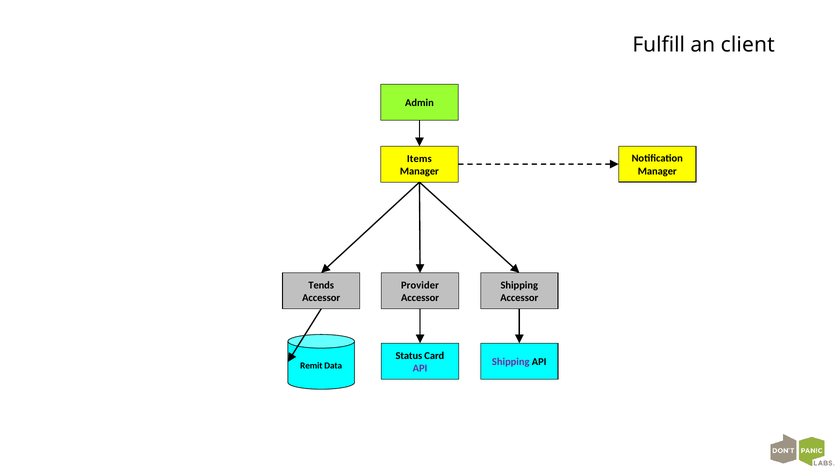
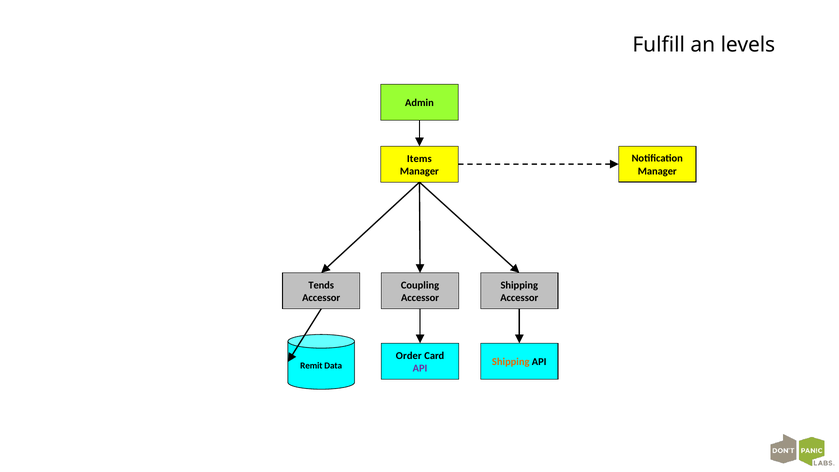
client: client -> levels (748, 45)
Provider: Provider -> Coupling (420, 285)
Status: Status -> Order (409, 356)
Shipping colour: purple -> orange (511, 362)
